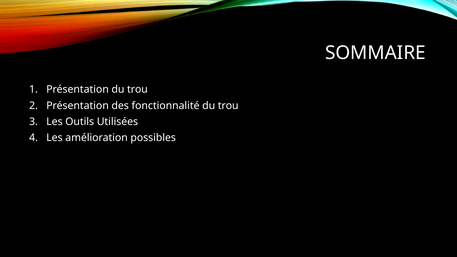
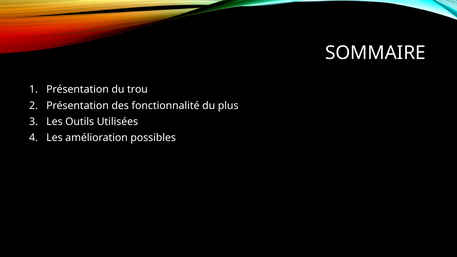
fonctionnalité du trou: trou -> plus (228, 106)
